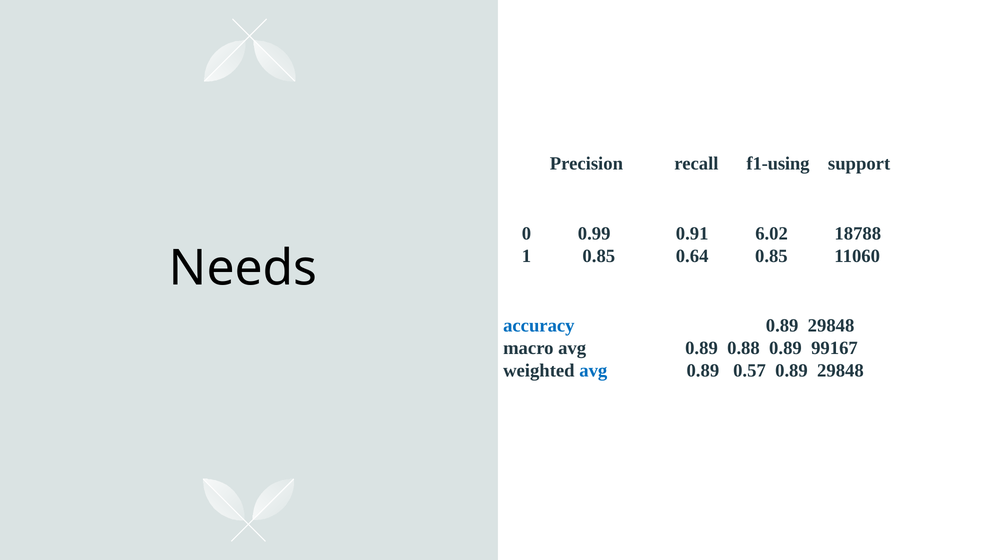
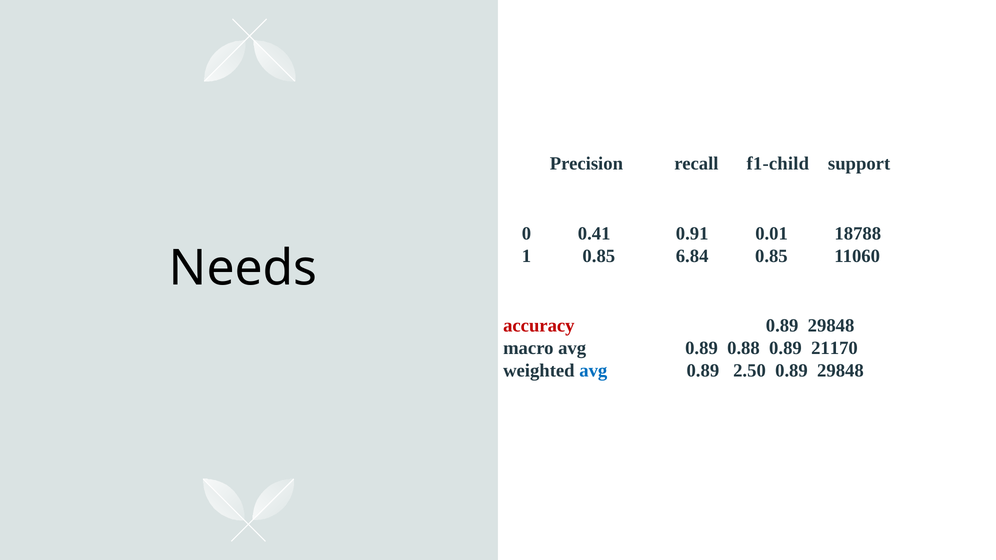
f1-using: f1-using -> f1-child (778, 164)
0.99: 0.99 -> 0.41 (594, 234)
6.02: 6.02 -> 0.01 (772, 234)
0.64: 0.64 -> 6.84 (692, 256)
accuracy colour: blue -> red (539, 326)
99167: 99167 -> 21170 (834, 348)
0.57: 0.57 -> 2.50 (749, 371)
